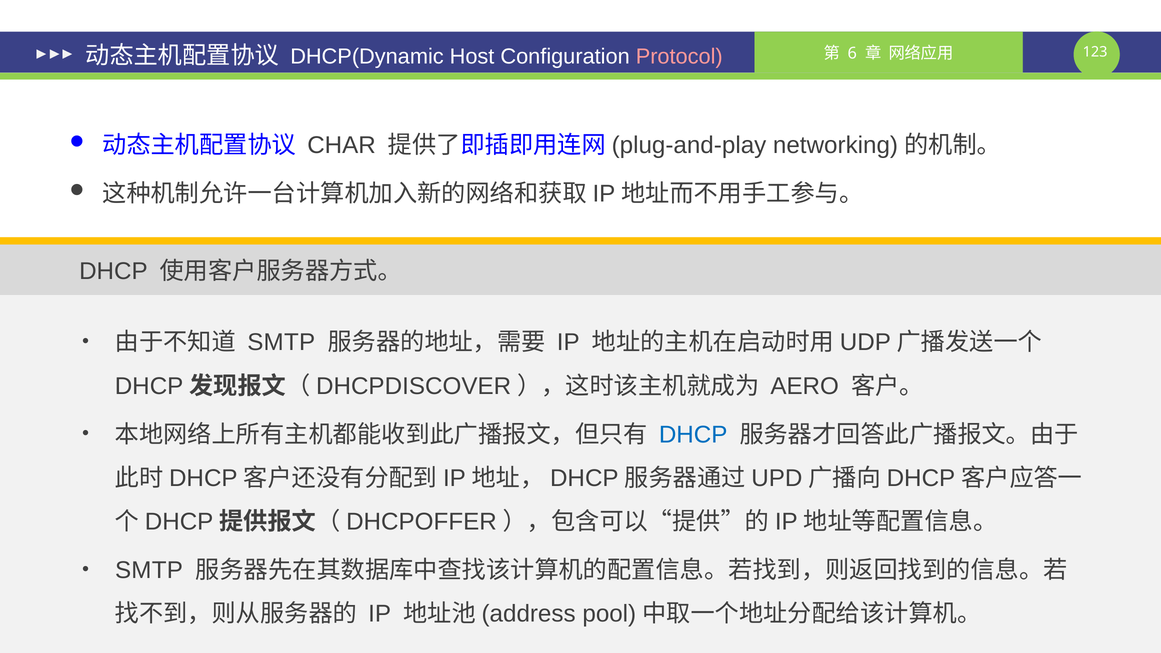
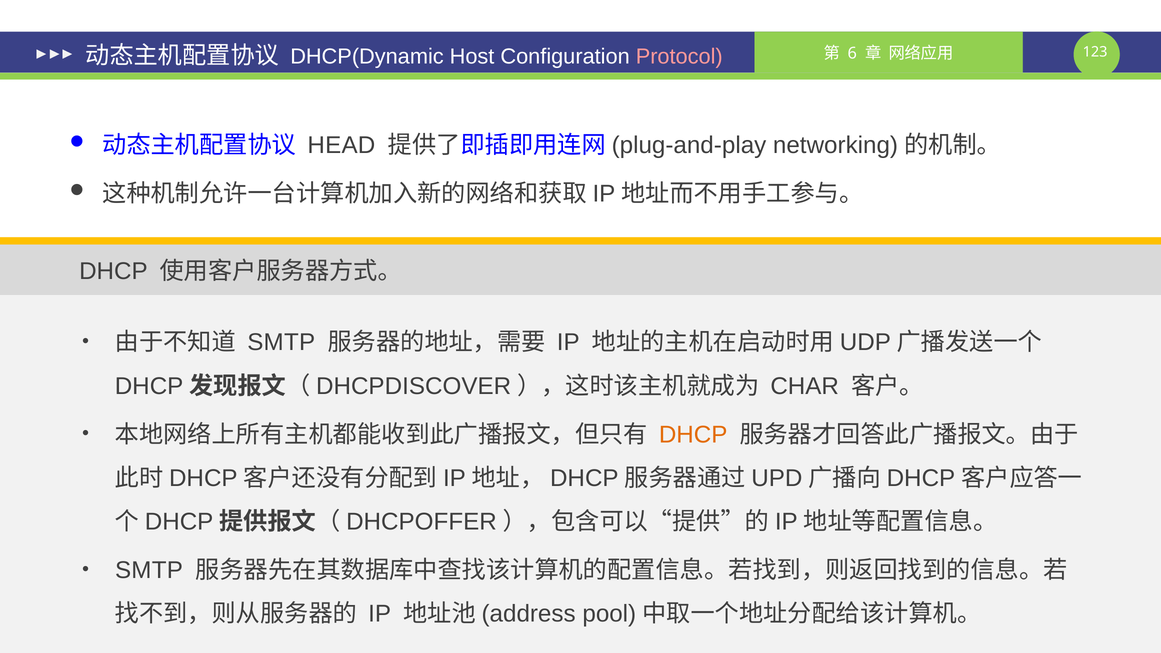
CHAR: CHAR -> HEAD (341, 145)
AERO: AERO -> CHAR (805, 386)
DHCP colour: blue -> orange (693, 434)
